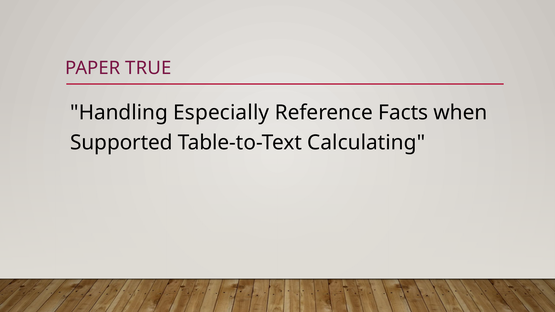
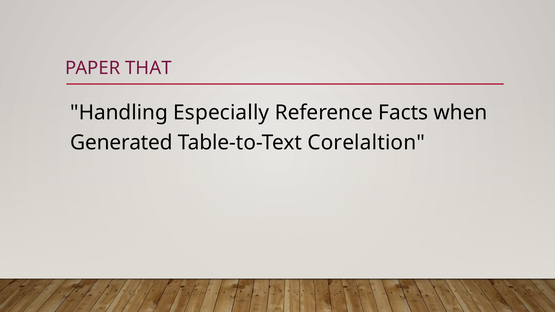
TRUE: TRUE -> THAT (148, 68)
Supported: Supported -> Generated (121, 143)
Calculating: Calculating -> Corelaltion (366, 143)
